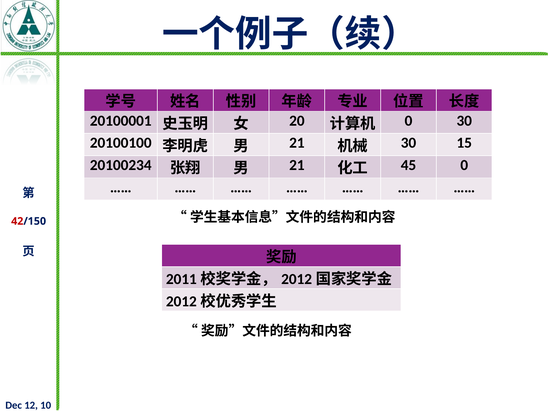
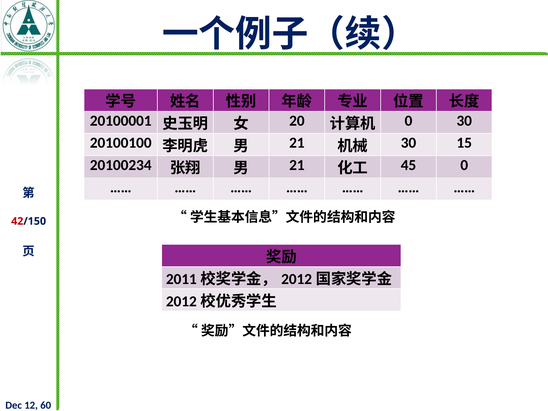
10: 10 -> 60 (46, 405)
